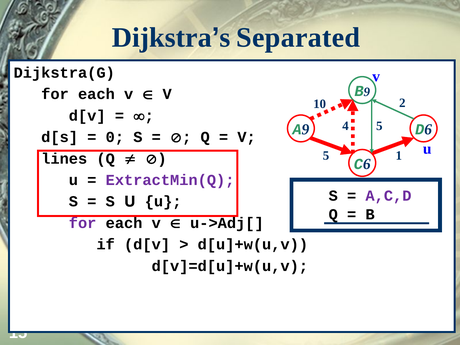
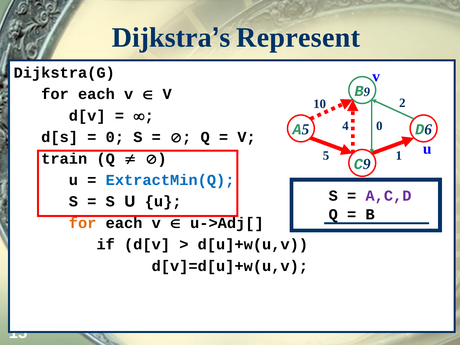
Separated: Separated -> Represent (298, 38)
4 5: 5 -> 0 (379, 126)
9: 9 -> 5 (305, 129)
lines: lines -> train (64, 159)
6: 6 -> 9 (367, 164)
ExtractMin(Q colour: purple -> blue (170, 180)
for colour: purple -> orange (83, 223)
